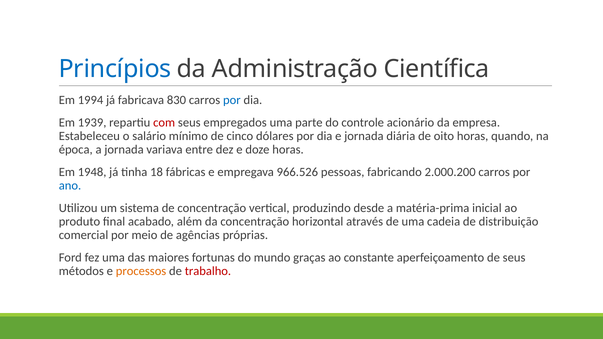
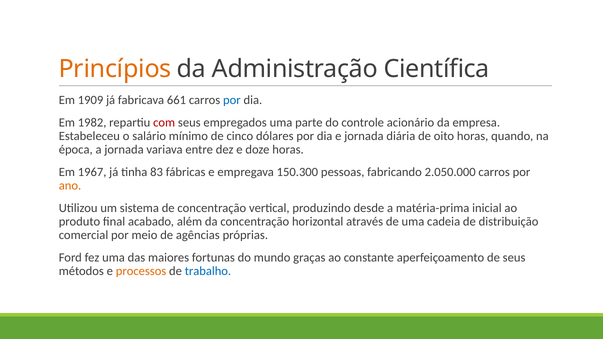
Princípios colour: blue -> orange (115, 69)
1994: 1994 -> 1909 (91, 100)
830: 830 -> 661 (176, 100)
1939: 1939 -> 1982 (92, 123)
1948: 1948 -> 1967 (92, 172)
18: 18 -> 83 (157, 172)
966.526: 966.526 -> 150.300 (297, 172)
2.000.200: 2.000.200 -> 2.050.000 (450, 172)
ano colour: blue -> orange (70, 186)
trabalho colour: red -> blue (208, 271)
